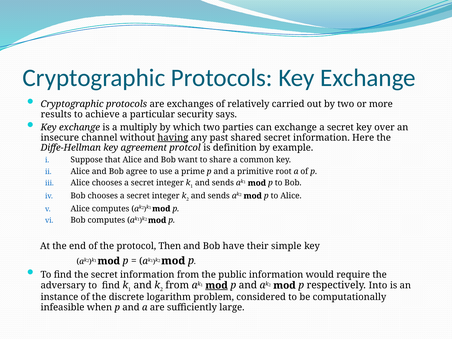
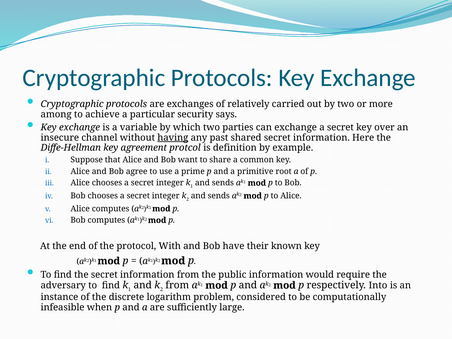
results: results -> among (56, 114)
multiply: multiply -> variable (139, 127)
Then: Then -> With (170, 246)
simple: simple -> known (286, 246)
mod underline: present -> none (217, 285)
